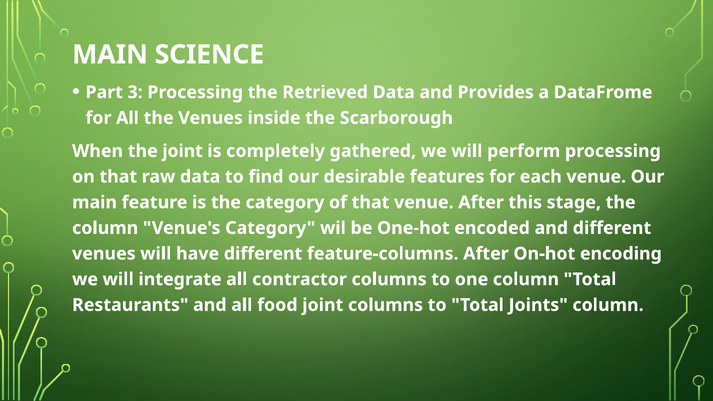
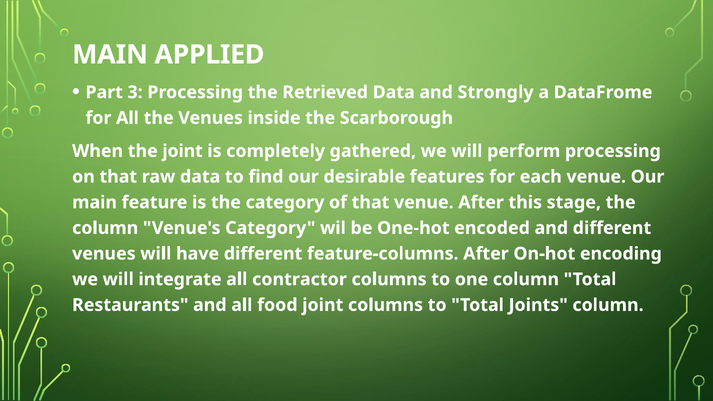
SCIENCE: SCIENCE -> APPLIED (209, 55)
Provides: Provides -> Strongly (496, 92)
